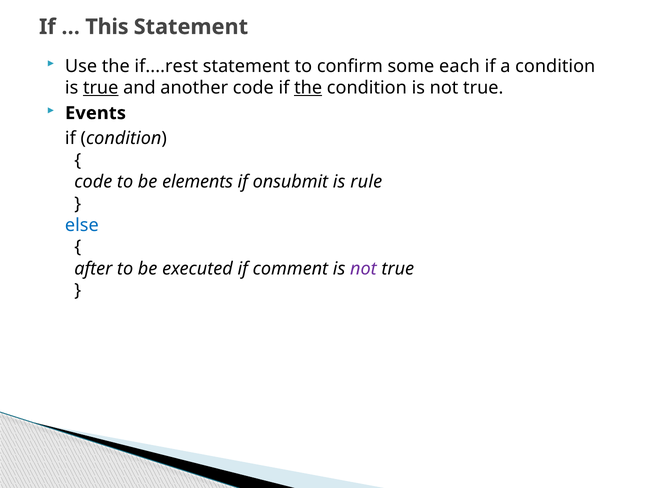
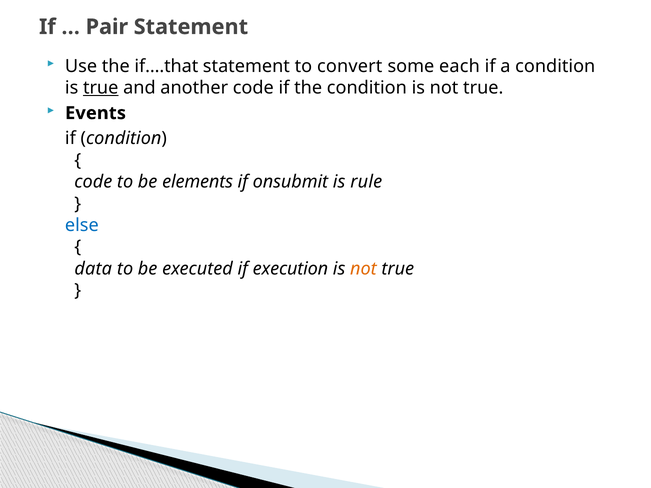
This: This -> Pair (107, 27)
if....rest: if....rest -> if....that (166, 66)
confirm: confirm -> convert (350, 66)
the underline: present -> none (308, 88)
after: after -> data (93, 269)
comment: comment -> execution (290, 269)
not colour: purple -> orange (363, 269)
